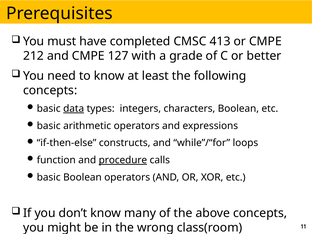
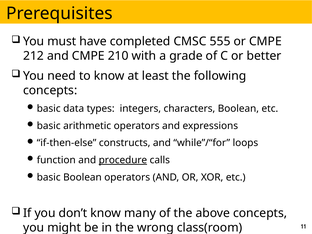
413: 413 -> 555 (220, 41)
127: 127 -> 210 (118, 56)
data underline: present -> none (74, 109)
